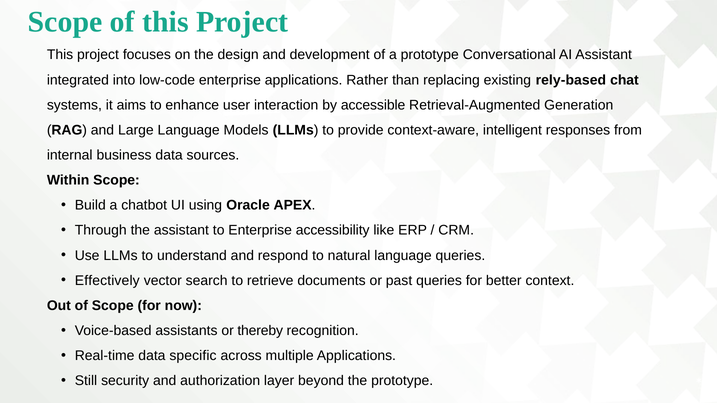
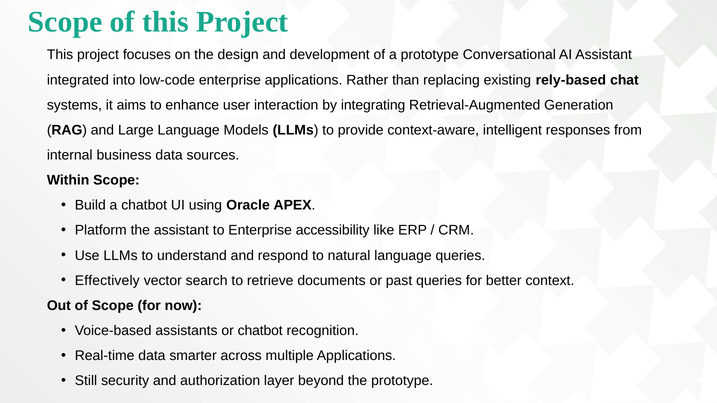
accessible: accessible -> integrating (373, 105)
Through: Through -> Platform (101, 231)
or thereby: thereby -> chatbot (260, 331)
specific: specific -> smarter (193, 356)
